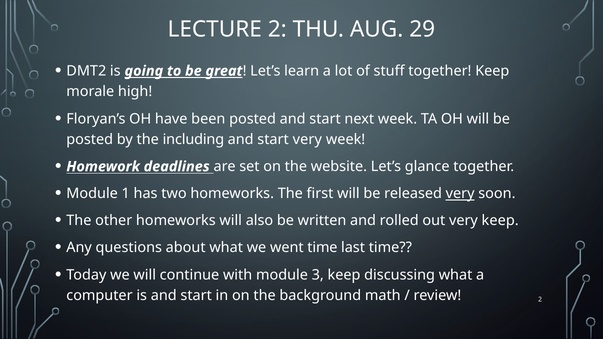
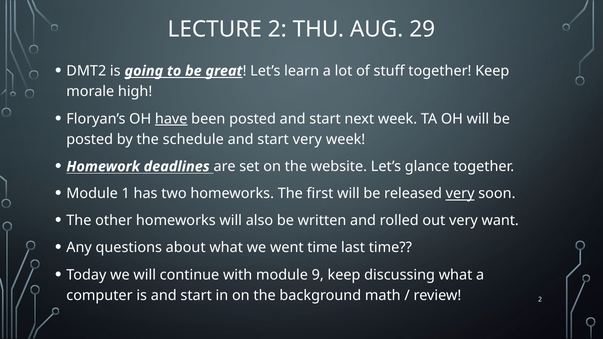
have underline: none -> present (171, 119)
including: including -> schedule (193, 140)
very keep: keep -> want (500, 221)
3: 3 -> 9 (318, 275)
